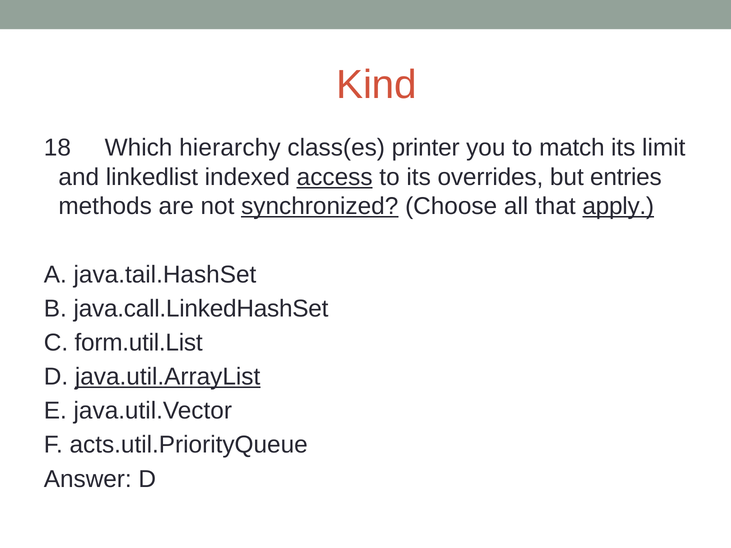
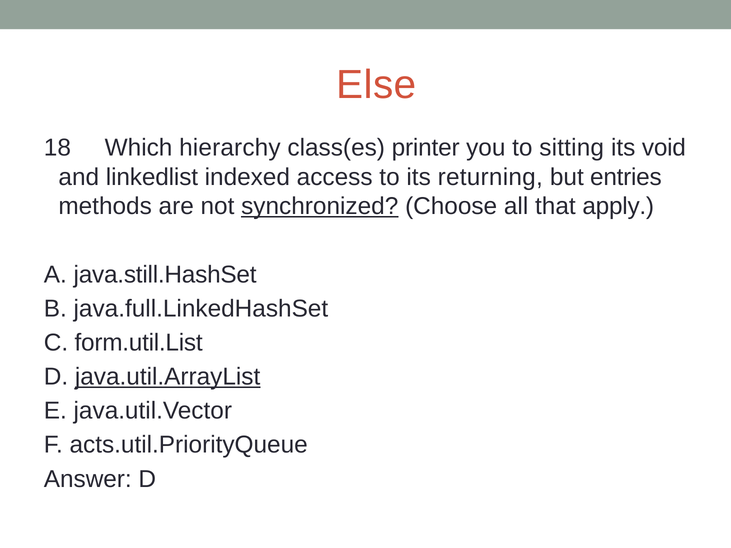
Kind: Kind -> Else (376, 85)
match: match -> sitting (572, 148)
limit: limit -> void (664, 148)
access underline: present -> none (335, 177)
overrides: overrides -> returning (490, 177)
apply underline: present -> none (618, 206)
java.tail.HashSet: java.tail.HashSet -> java.still.HashSet (165, 275)
java.call.LinkedHashSet: java.call.LinkedHashSet -> java.full.LinkedHashSet (201, 309)
